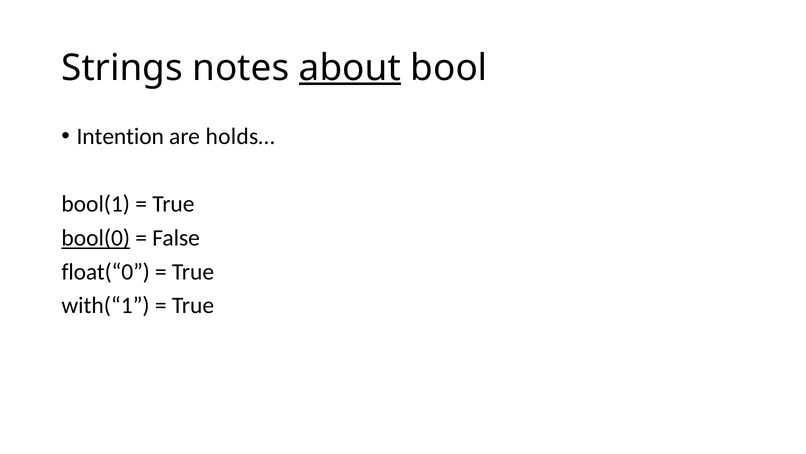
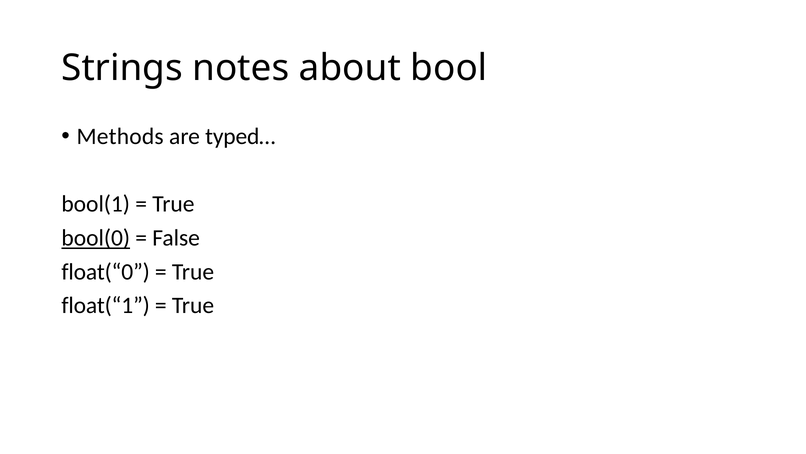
about underline: present -> none (350, 68)
Intention: Intention -> Methods (120, 136)
holds…: holds… -> typed… (240, 136)
with(“1: with(“1 -> float(“1 (106, 305)
